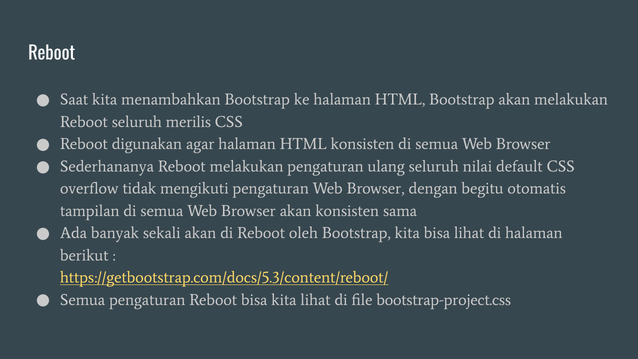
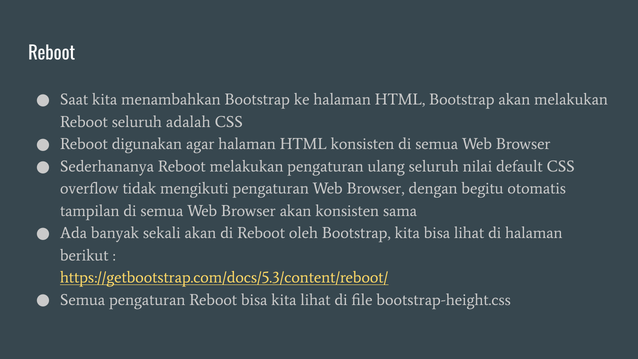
merilis: merilis -> adalah (188, 122)
bootstrap-project.css: bootstrap-project.css -> bootstrap-height.css (444, 300)
